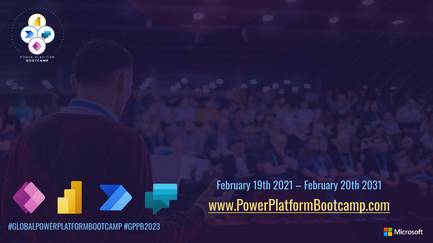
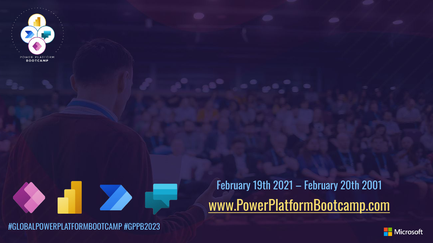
2031: 2031 -> 2001 (372, 186)
